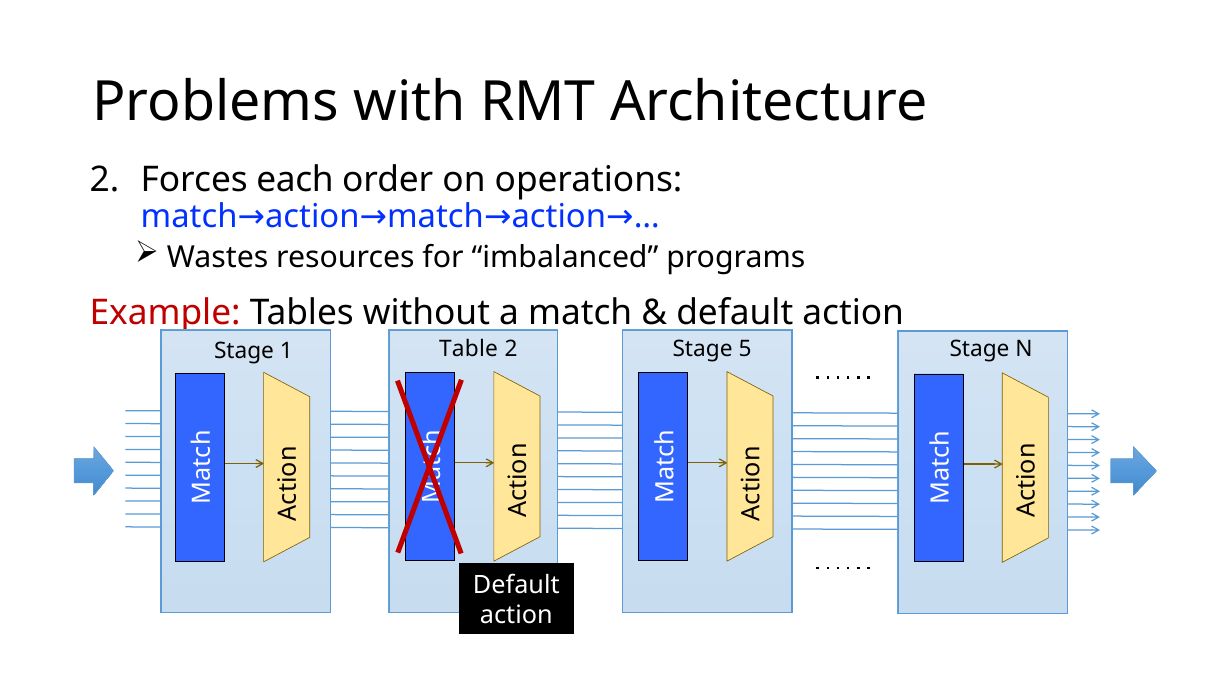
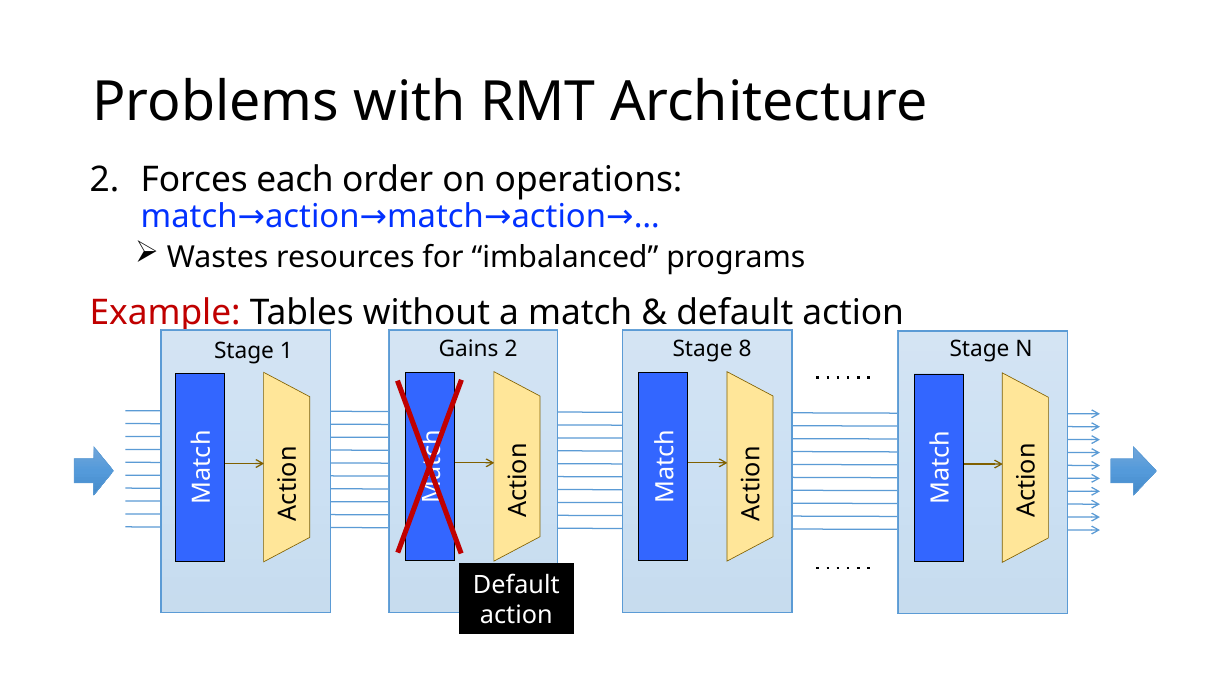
Table: Table -> Gains (469, 348)
5: 5 -> 8 (745, 349)
